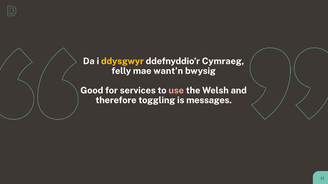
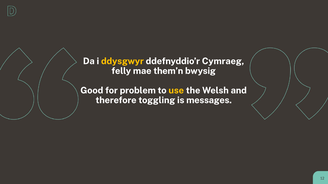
want’n: want’n -> them’n (168, 71)
services: services -> problem (138, 91)
use colour: pink -> yellow (176, 91)
